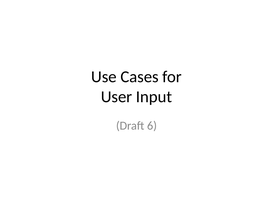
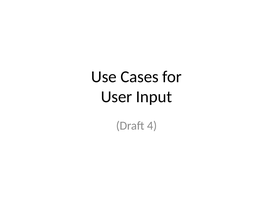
6: 6 -> 4 (152, 126)
